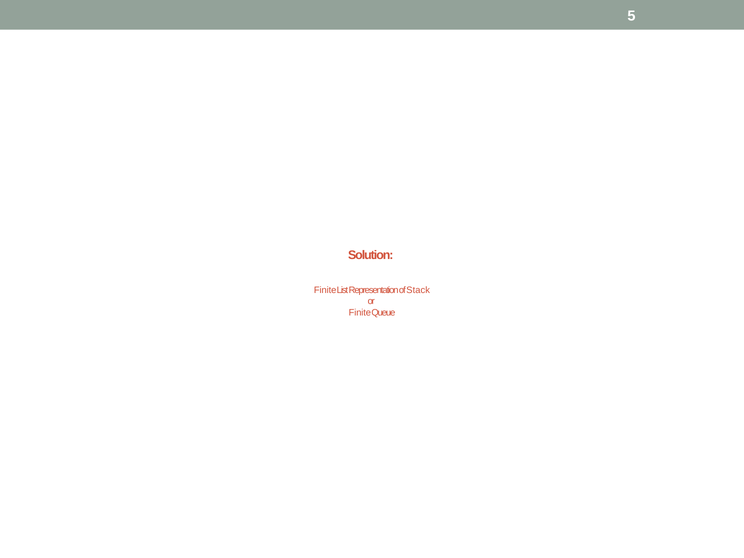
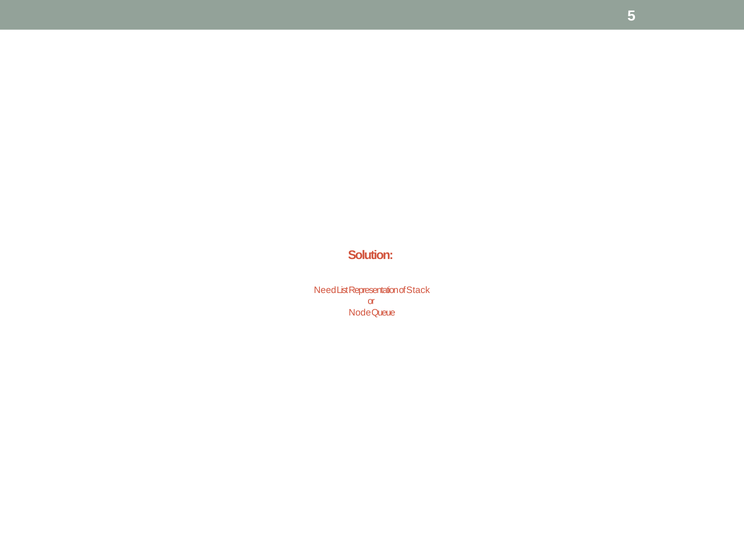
Finite: Finite -> Need (325, 290)
Finite: Finite -> Node (360, 313)
